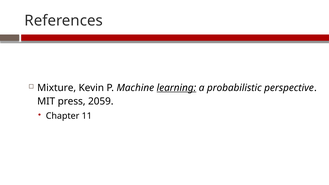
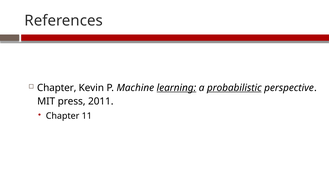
Mixture: Mixture -> Chapter (57, 88)
probabilistic underline: none -> present (234, 88)
2059: 2059 -> 2011 (101, 101)
